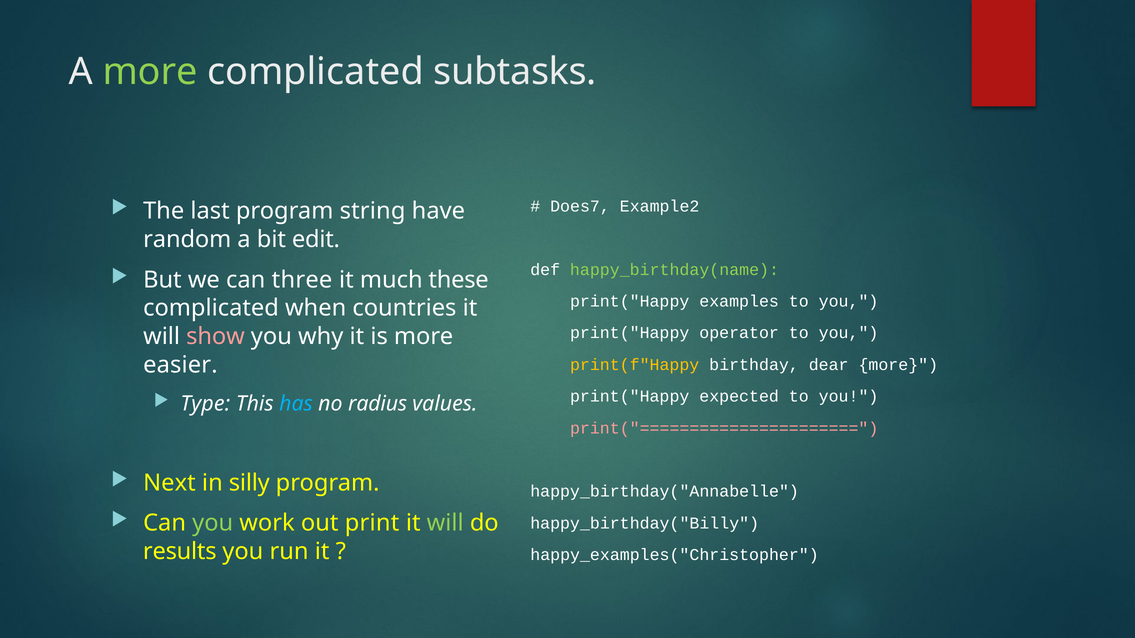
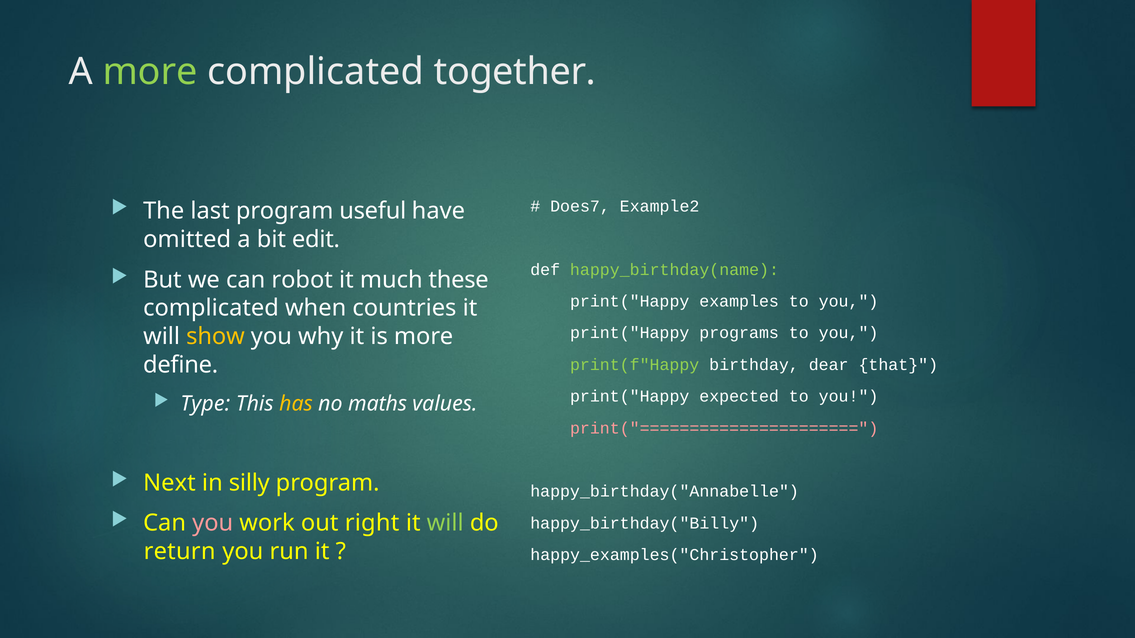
subtasks: subtasks -> together (515, 72)
string: string -> useful (373, 211)
random: random -> omitted (187, 240)
three: three -> robot (302, 280)
operator: operator -> programs (739, 333)
show colour: pink -> yellow (215, 337)
easier: easier -> define (181, 365)
print(f"Happy colour: yellow -> light green (635, 365)
dear more: more -> that (898, 365)
has colour: light blue -> yellow (296, 404)
radius: radius -> maths (378, 404)
you colour: light green -> pink (213, 523)
print: print -> right (372, 523)
results: results -> return (180, 552)
